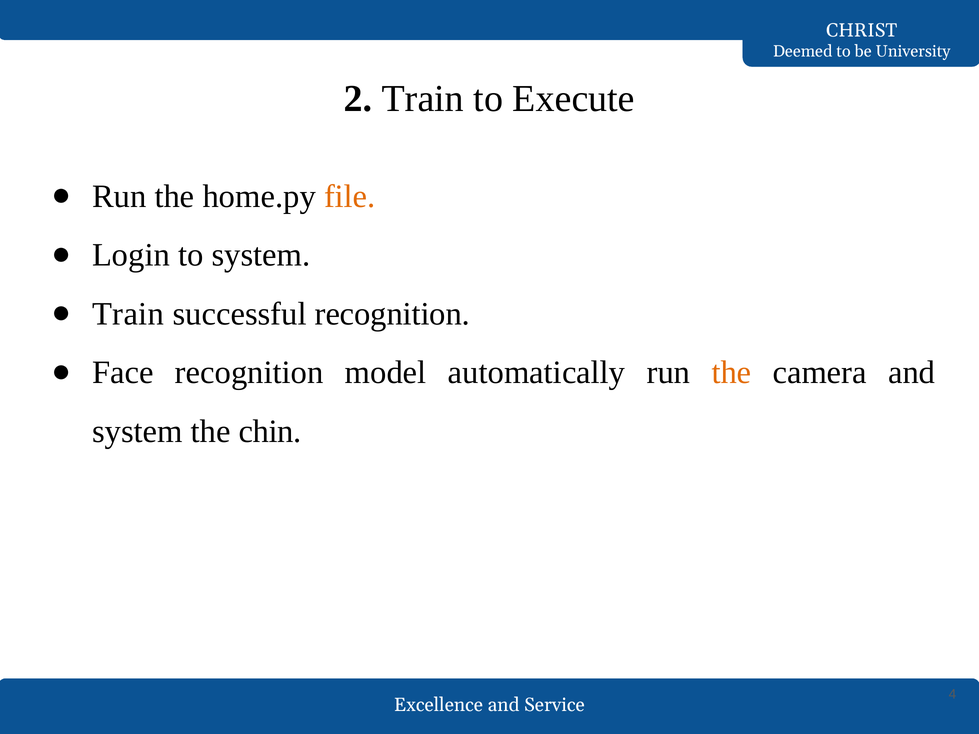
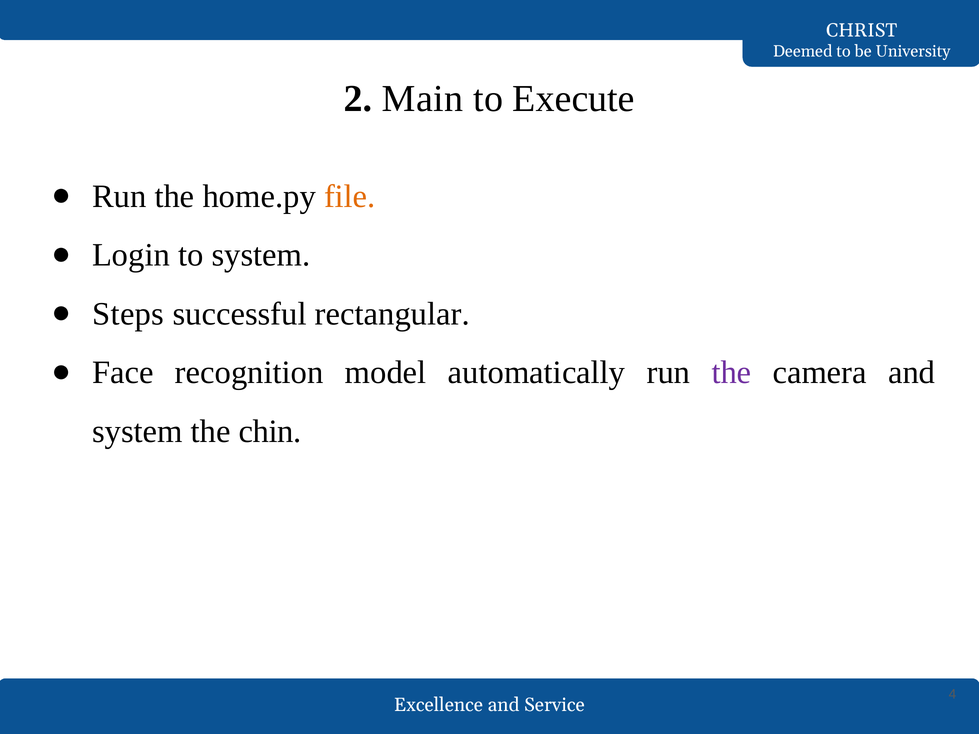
2 Train: Train -> Main (423, 99)
Train: Train -> Steps (128, 314)
successful recognition: recognition -> rectangular (392, 314)
the colour: orange -> purple (731, 373)
